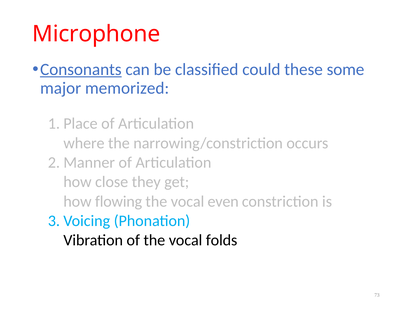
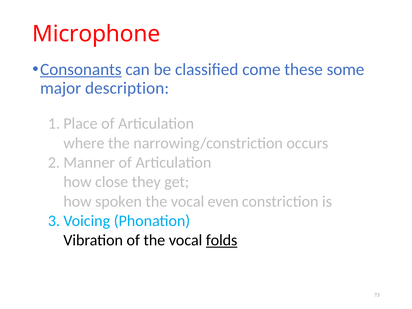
could: could -> come (261, 70)
memorized: memorized -> description (127, 88)
flowing: flowing -> spoken (119, 201)
folds underline: none -> present (222, 240)
